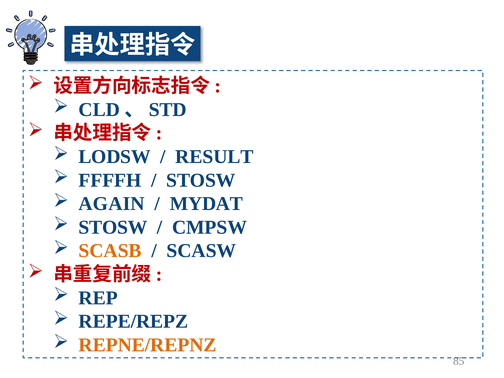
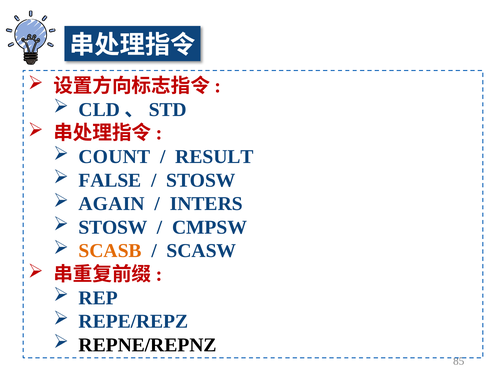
LODSW: LODSW -> COUNT (114, 157)
FFFFH: FFFFH -> FALSE (110, 180)
MYDAT: MYDAT -> INTERS (206, 204)
REPNE/REPNZ colour: orange -> black (148, 345)
